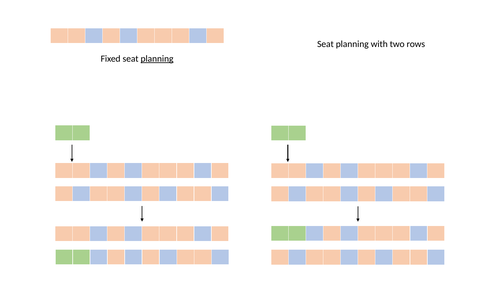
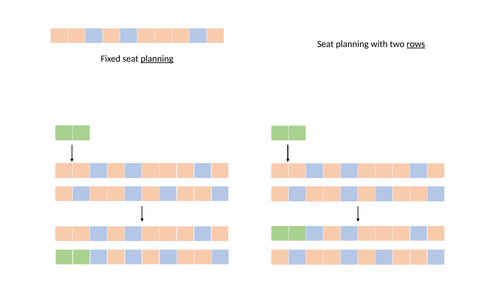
rows underline: none -> present (416, 44)
